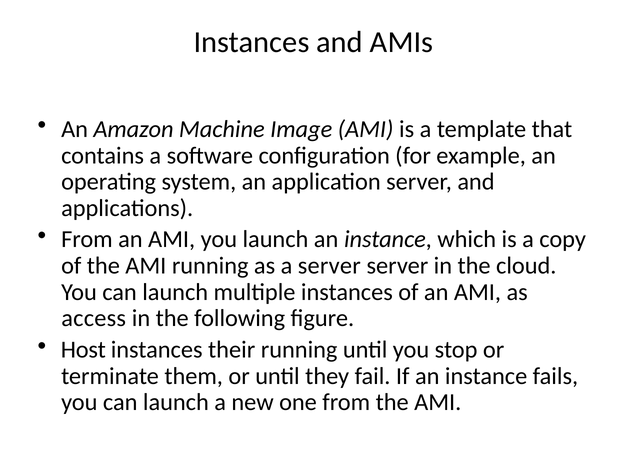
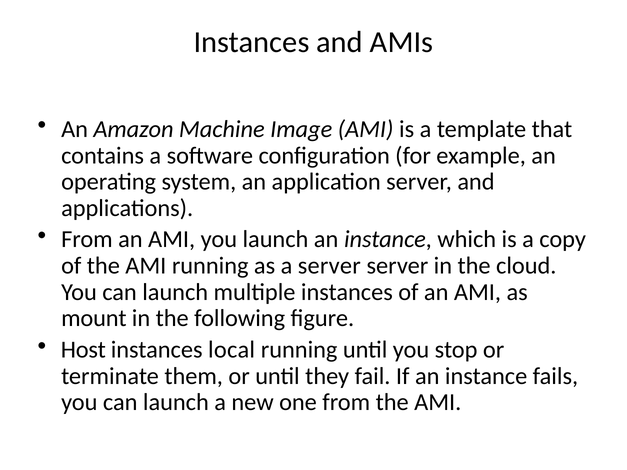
access: access -> mount (94, 319)
their: their -> local (232, 350)
